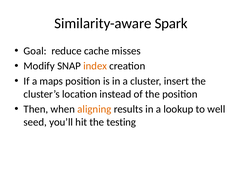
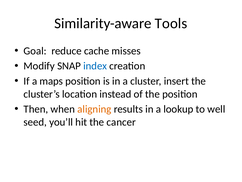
Spark: Spark -> Tools (171, 23)
index colour: orange -> blue (95, 66)
testing: testing -> cancer (121, 122)
